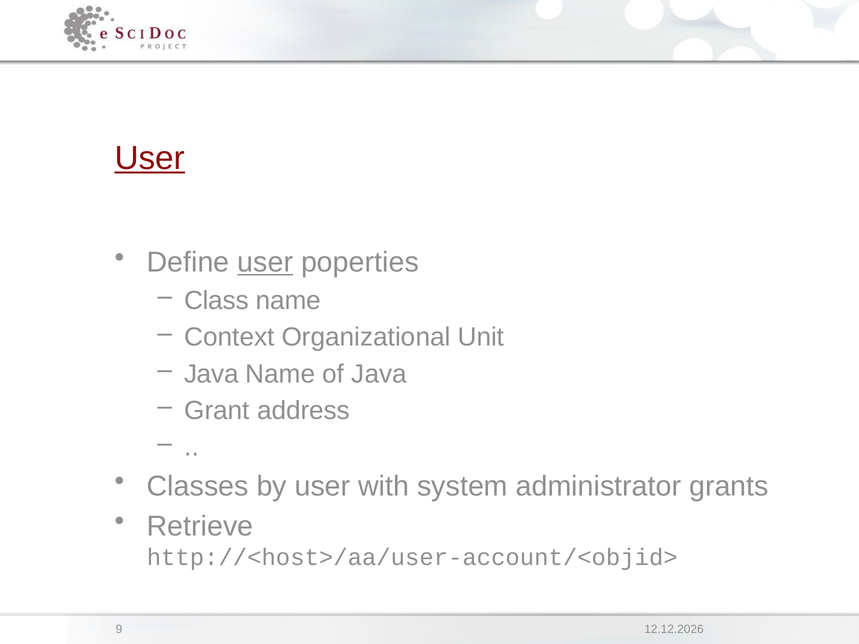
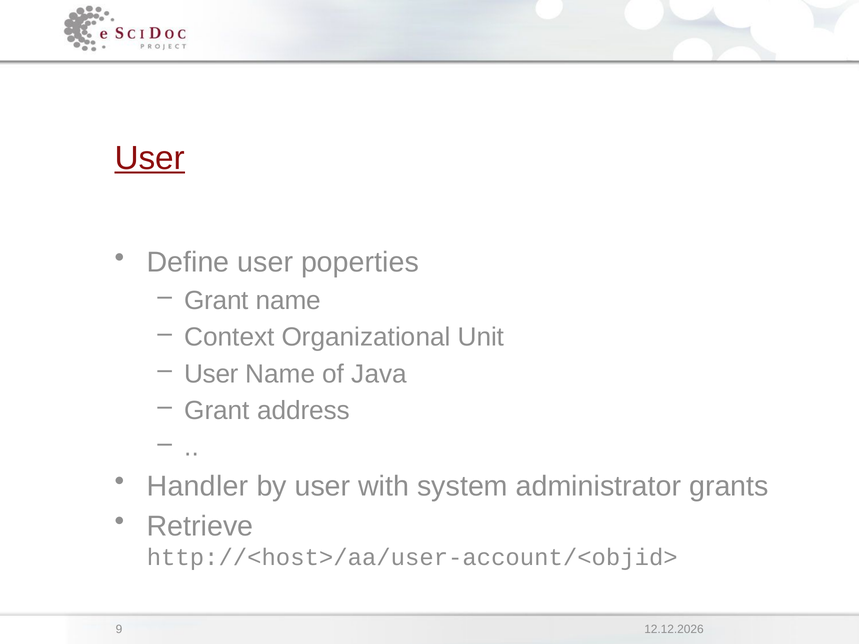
user underline: present -> none (265, 263)
Class: Class -> Grant (216, 301)
Java: Java -> User (211, 374)
Classes: Classes -> Handler (198, 486)
